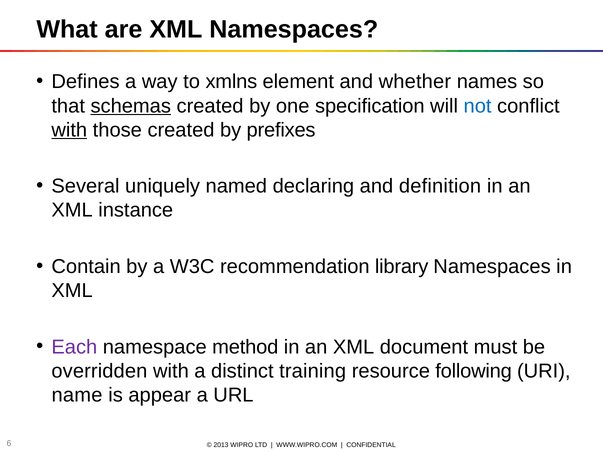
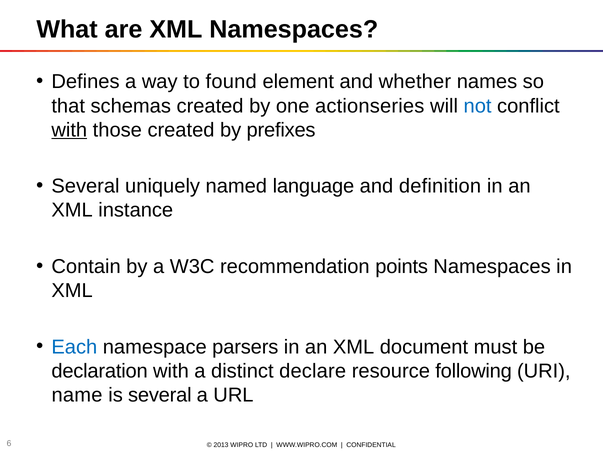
xmlns: xmlns -> found (231, 82)
schemas underline: present -> none (131, 106)
specification: specification -> actionseries (370, 106)
declaring: declaring -> language (313, 186)
library: library -> points (402, 267)
Each colour: purple -> blue (74, 347)
method: method -> parsers (245, 347)
overridden: overridden -> declaration (100, 371)
training: training -> declare (313, 371)
is appear: appear -> several (160, 395)
